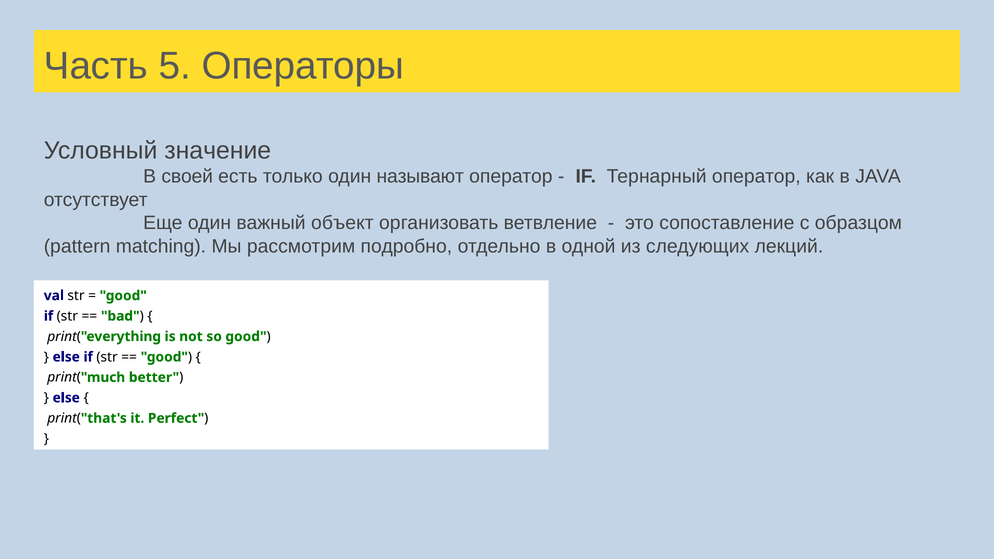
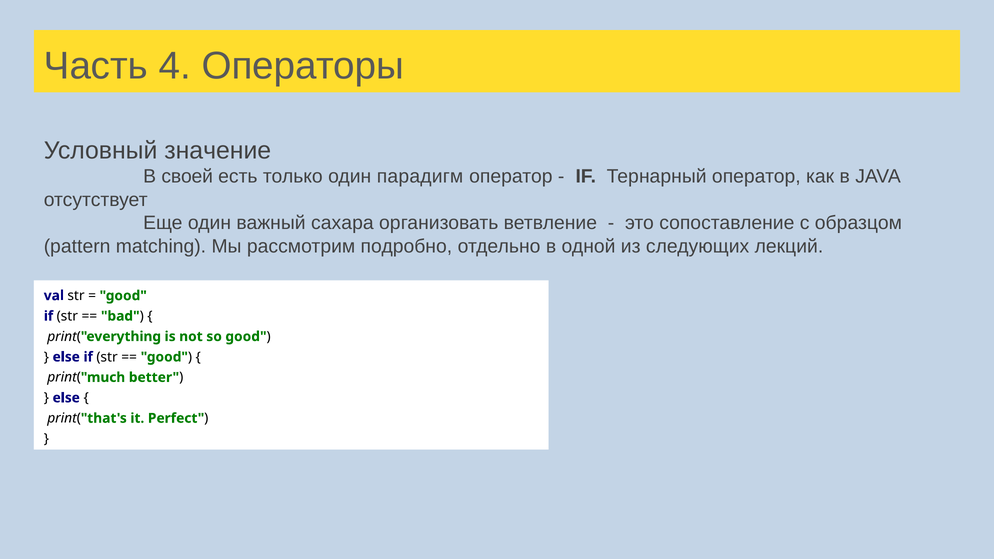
5: 5 -> 4 (175, 66)
называют: называют -> парадигм (420, 177)
объект: объект -> сахара (342, 223)
